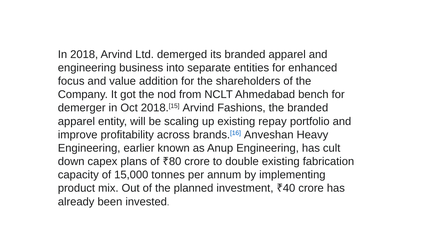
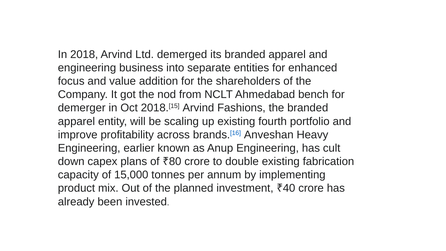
repay: repay -> fourth (273, 121)
